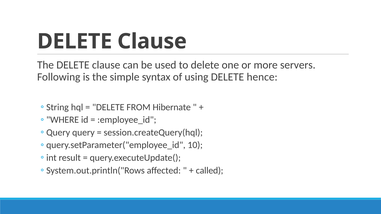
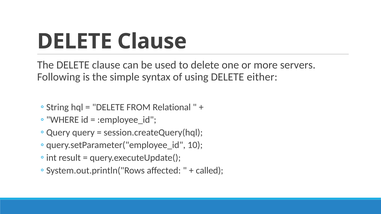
hence: hence -> either (262, 77)
Hibernate: Hibernate -> Relational (172, 107)
